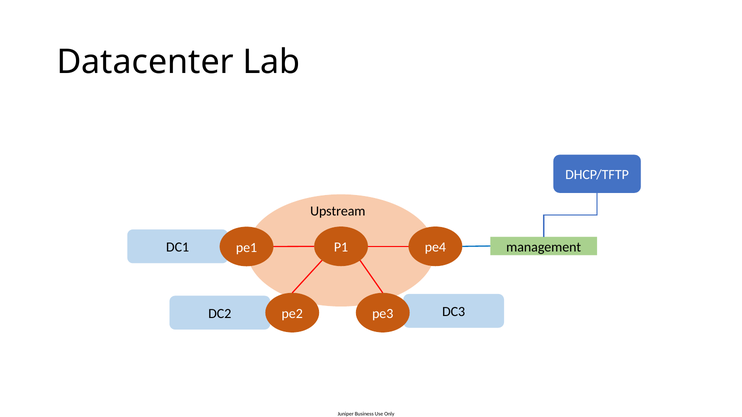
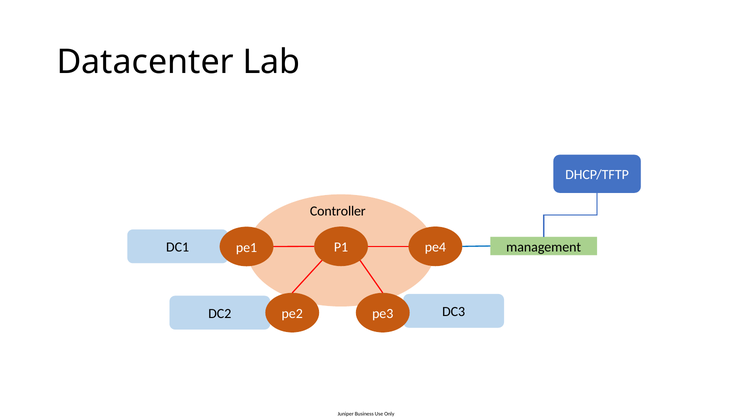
Upstream: Upstream -> Controller (338, 211)
